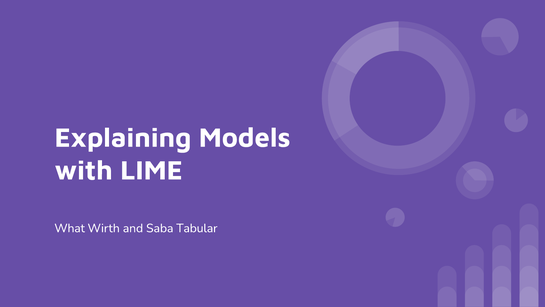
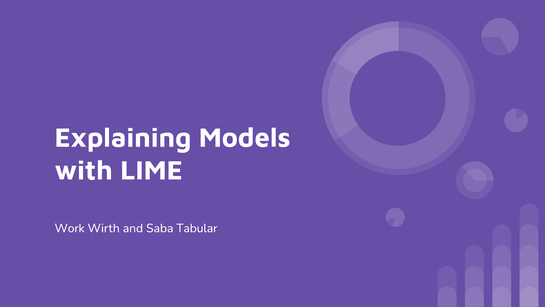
What: What -> Work (70, 228)
